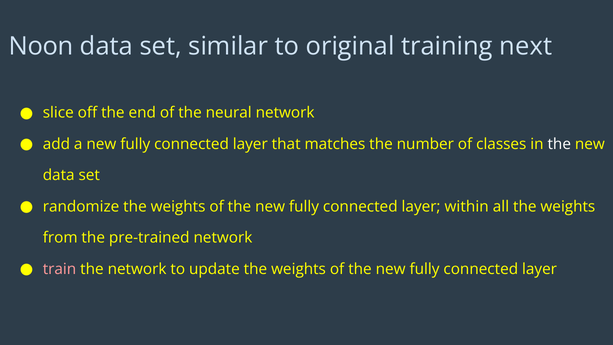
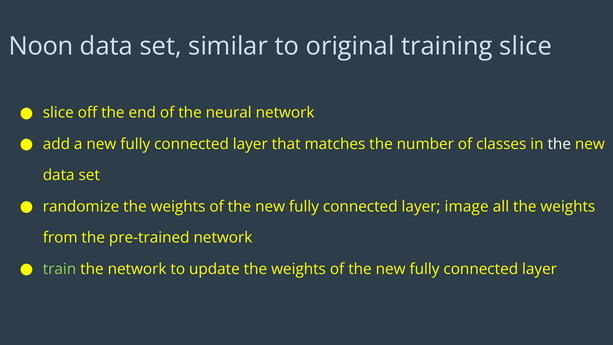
training next: next -> slice (526, 46)
within: within -> image (467, 206)
train colour: pink -> light green (59, 269)
